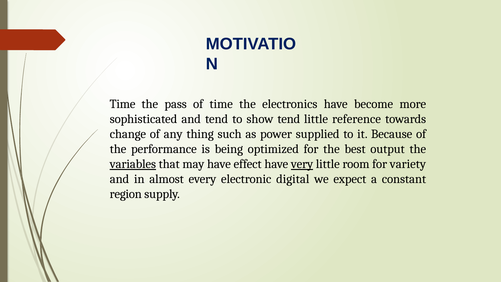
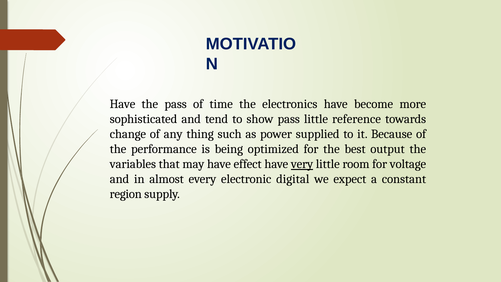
Time: Time -> Have (122, 104)
show tend: tend -> pass (289, 119)
variables underline: present -> none (133, 164)
variety: variety -> voltage (408, 164)
